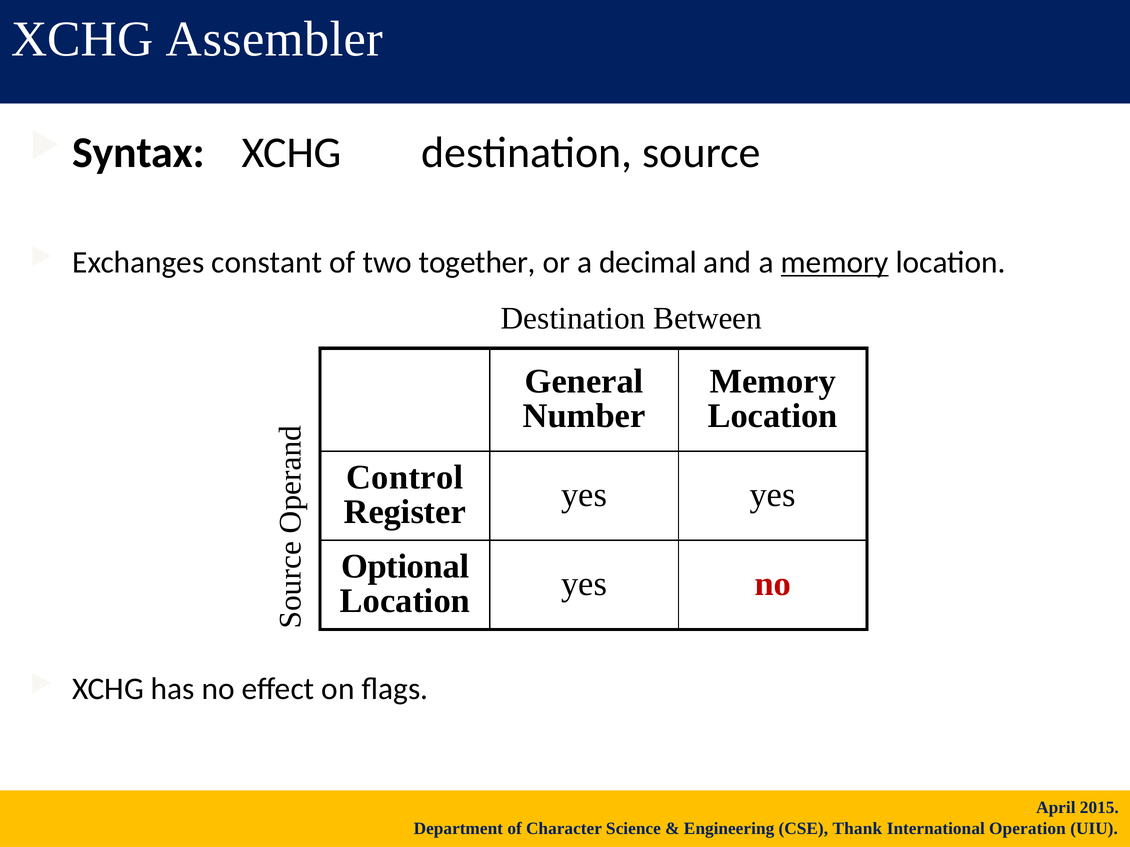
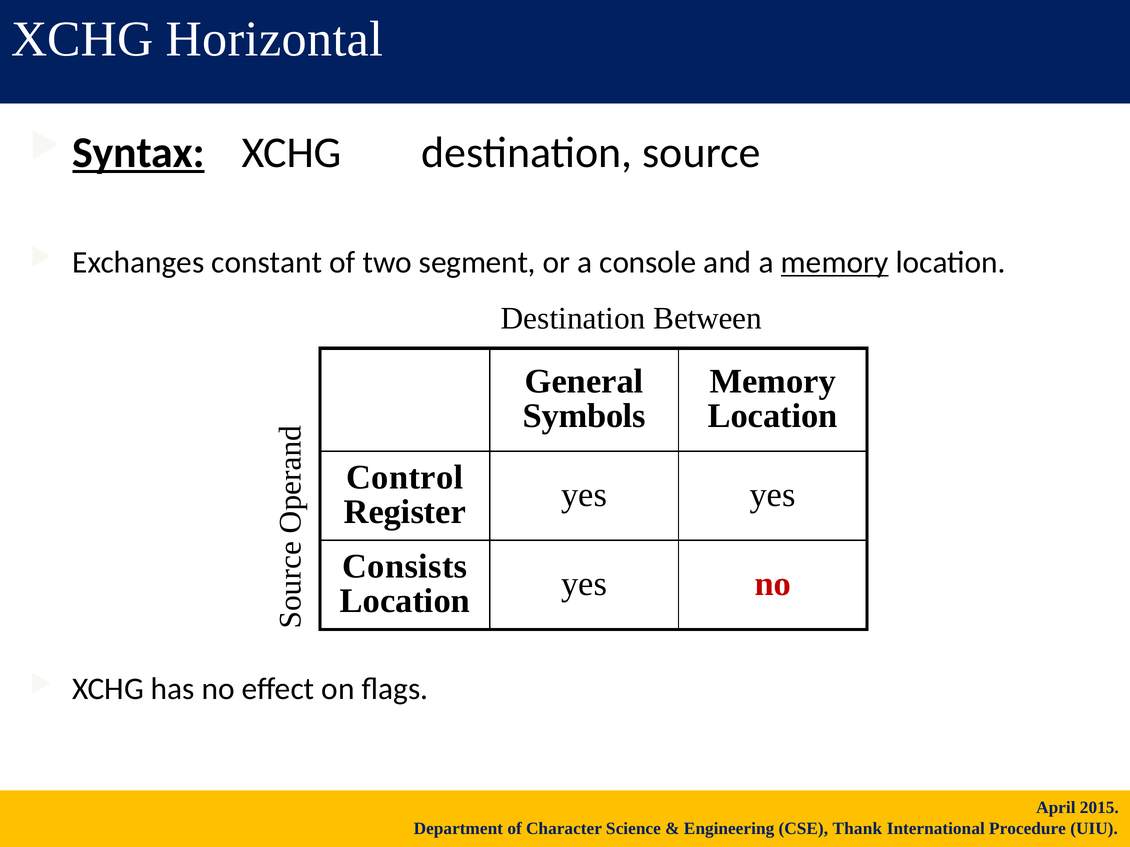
Assembler: Assembler -> Horizontal (275, 39)
Syntax underline: none -> present (139, 153)
together: together -> segment (477, 262)
decimal: decimal -> console (648, 262)
Number: Number -> Symbols (584, 416)
Optional: Optional -> Consists (405, 567)
Operation: Operation -> Procedure (1027, 829)
